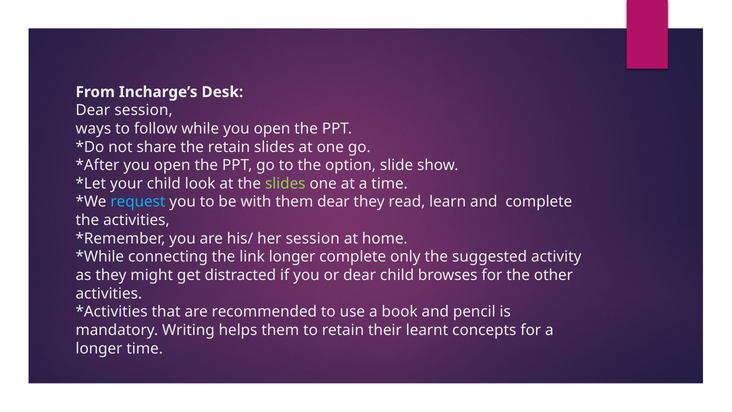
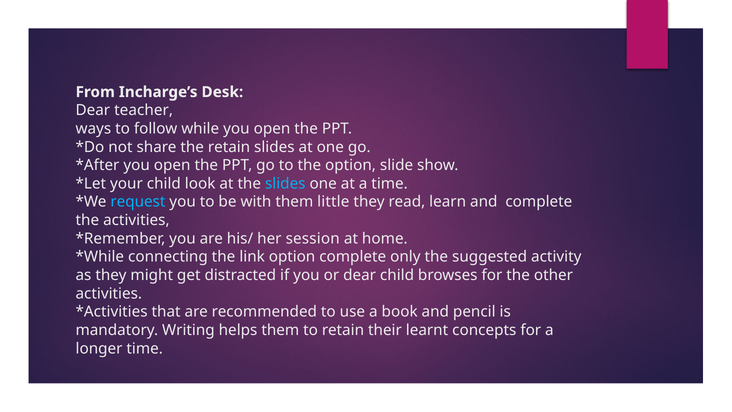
Dear session: session -> teacher (144, 110)
slides colour: light green -> light blue (285, 184)
them dear: dear -> little (333, 202)
link longer: longer -> option (292, 257)
